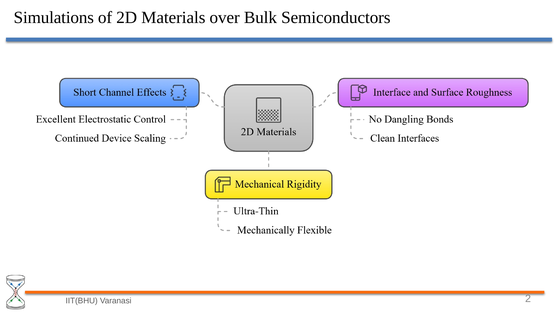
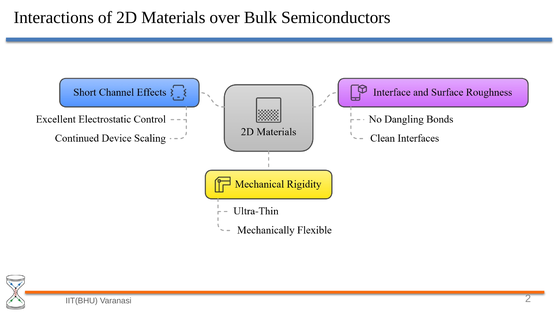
Simulations: Simulations -> Interactions (54, 18)
